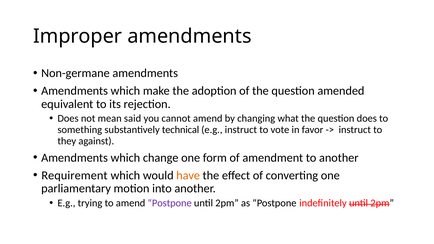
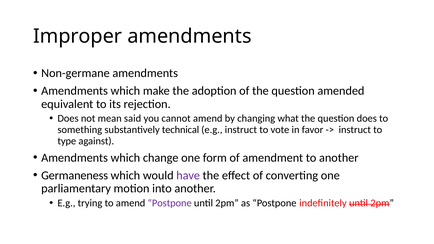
they: they -> type (67, 141)
Requirement: Requirement -> Germaneness (75, 175)
have colour: orange -> purple (188, 175)
